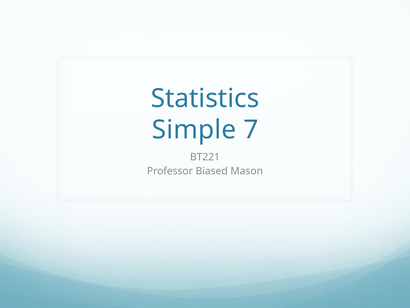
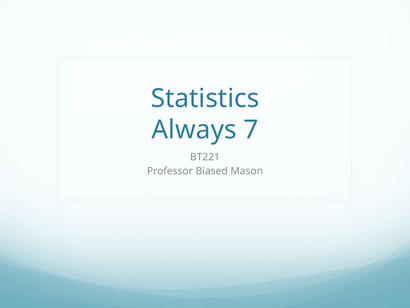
Simple: Simple -> Always (194, 130)
